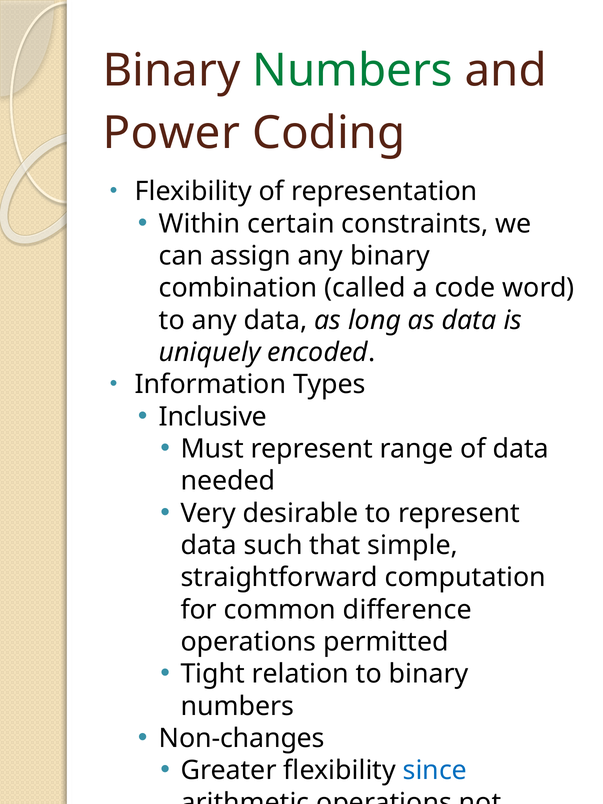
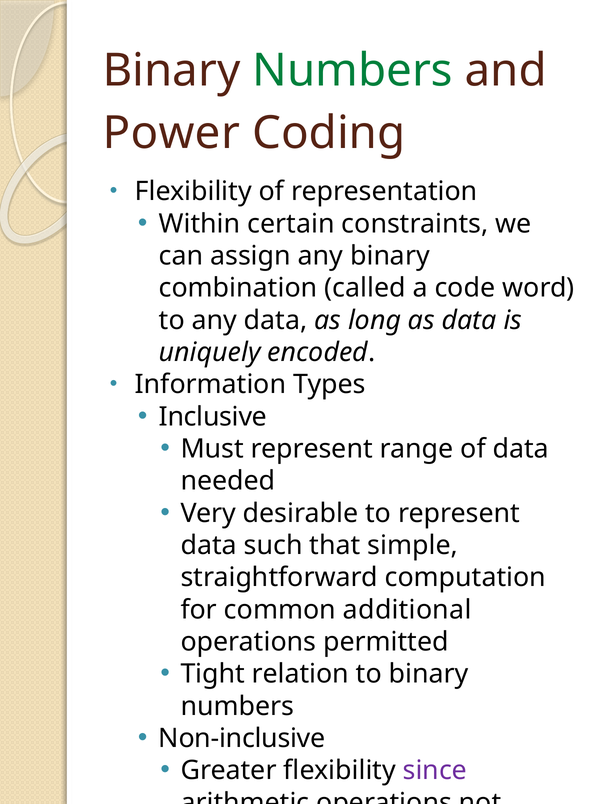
difference: difference -> additional (407, 610)
Non-changes: Non-changes -> Non-inclusive (242, 738)
since colour: blue -> purple (435, 771)
